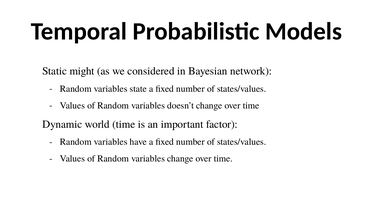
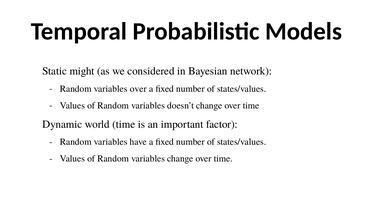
variables state: state -> over (138, 89)
